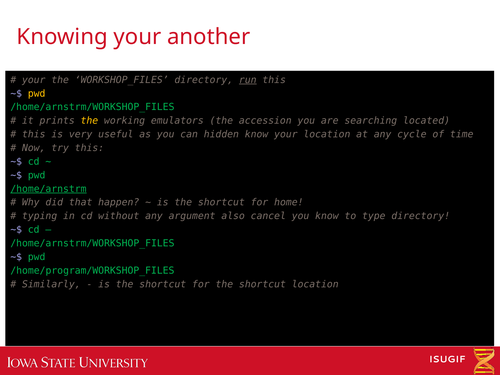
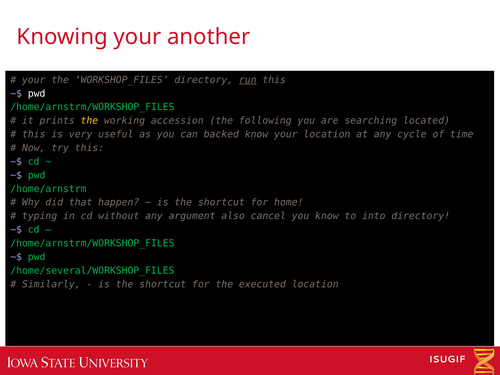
pwd colour: yellow -> white (37, 93)
emulators: emulators -> accession (177, 121)
accession: accession -> following (265, 121)
hidden: hidden -> backed (221, 134)
/home/arnstrm underline: present -> none (48, 189)
type: type -> into (374, 216)
/home/program/WORKSHOP_FILES: /home/program/WORKSHOP_FILES -> /home/several/WORKSHOP_FILES (92, 271)
for the shortcut: shortcut -> executed (262, 284)
